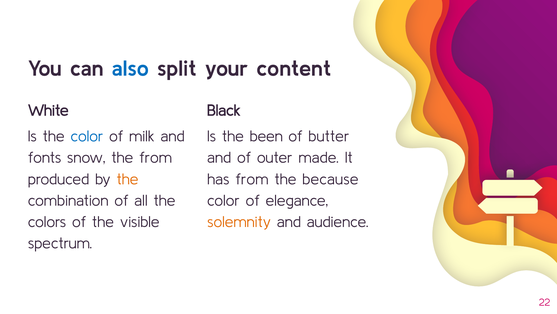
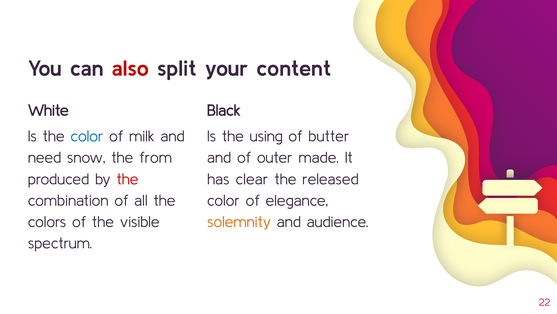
also colour: blue -> red (130, 69)
been: been -> using (266, 136)
fonts: fonts -> need (45, 158)
the colour: orange -> red (127, 179)
has from: from -> clear (252, 179)
because: because -> released (330, 179)
